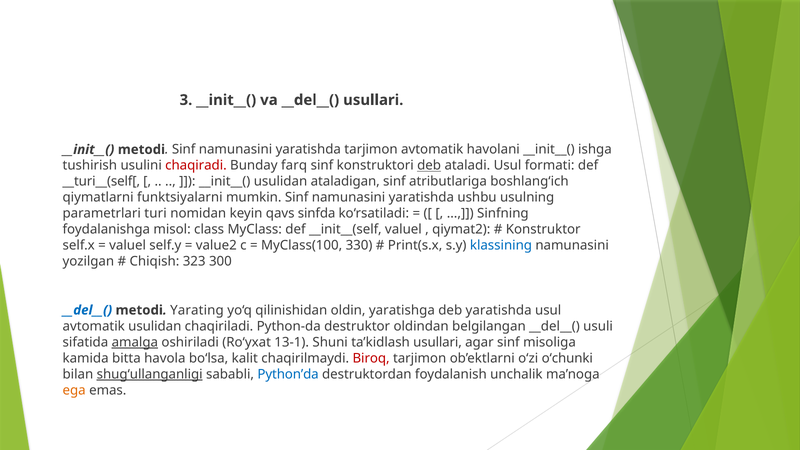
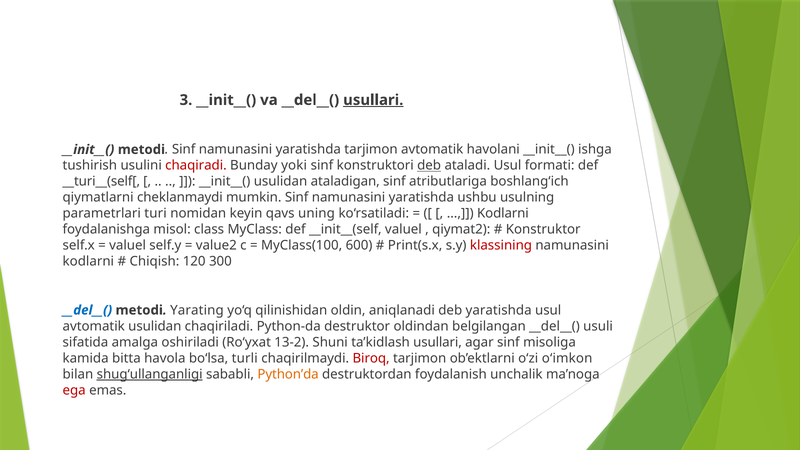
usullari underline: none -> present (373, 100)
farq: farq -> yoki (294, 166)
funktsiyalarni: funktsiyalarni -> cheklanmaydi (180, 198)
sinfda: sinfda -> uning (316, 214)
Sinfning: Sinfning -> Kodlarni (503, 214)
330: 330 -> 600 (359, 245)
klassining colour: blue -> red (501, 245)
yozilgan: yozilgan -> kodlarni (88, 261)
323: 323 -> 120 (194, 261)
yaratishga: yaratishga -> aniqlanadi (402, 310)
amalga underline: present -> none (135, 342)
13-1: 13-1 -> 13-2 (292, 342)
kalit: kalit -> turli (245, 358)
o‘chunki: o‘chunki -> o‘imkon (567, 358)
Python’da colour: blue -> orange (288, 374)
ega colour: orange -> red (74, 390)
